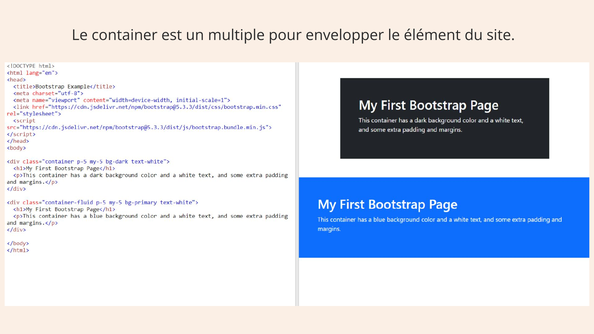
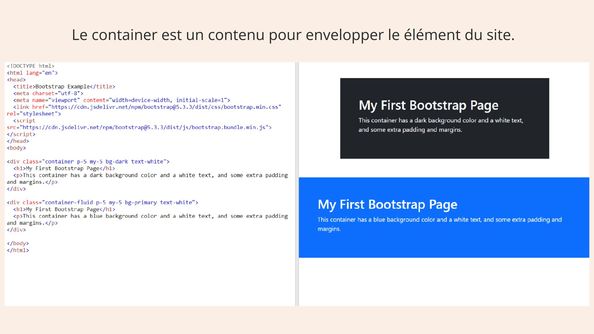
multiple: multiple -> contenu (236, 35)
